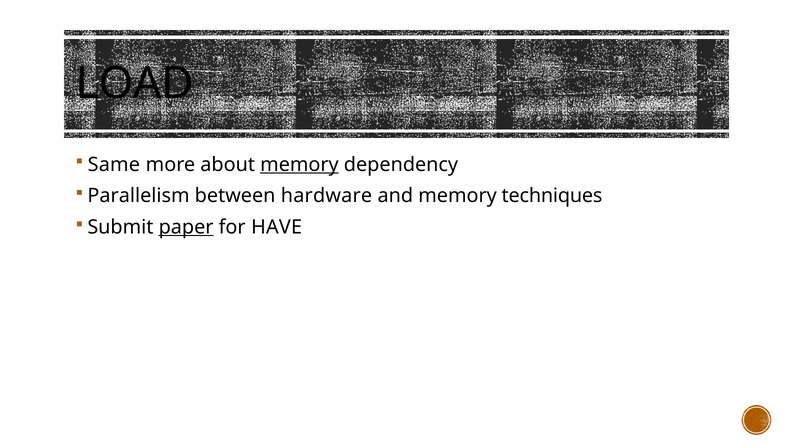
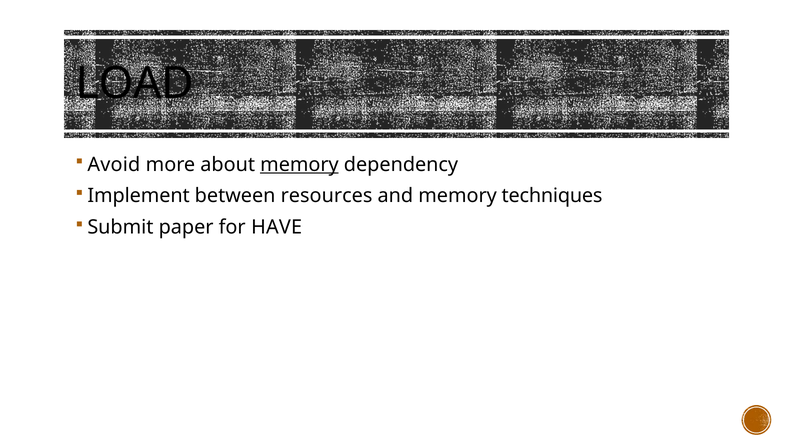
Same: Same -> Avoid (114, 165)
Parallelism: Parallelism -> Implement (139, 196)
hardware: hardware -> resources (327, 196)
paper underline: present -> none (186, 227)
